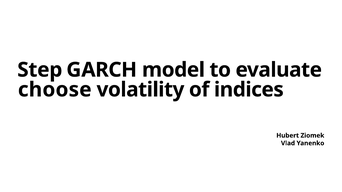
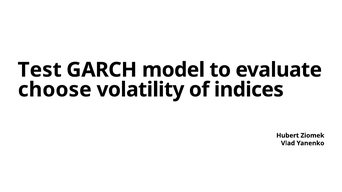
Step: Step -> Test (40, 70)
